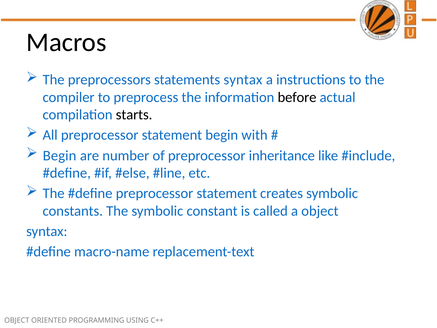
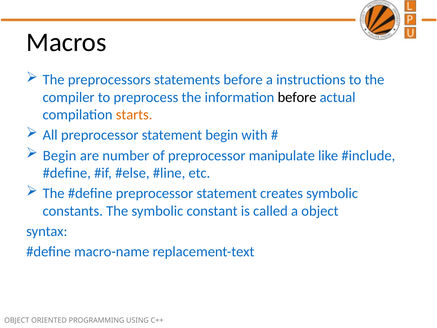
statements syntax: syntax -> before (243, 80)
starts colour: black -> orange (134, 115)
inheritance: inheritance -> manipulate (282, 155)
